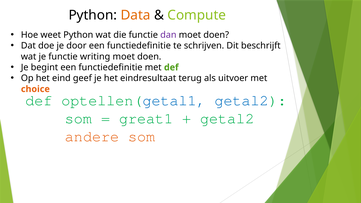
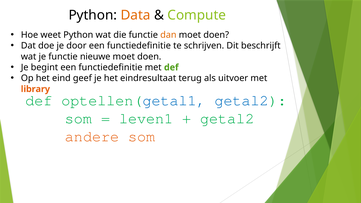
dan colour: purple -> orange (168, 35)
writing: writing -> nieuwe (95, 57)
choice: choice -> library (35, 89)
great1: great1 -> leven1 (146, 118)
